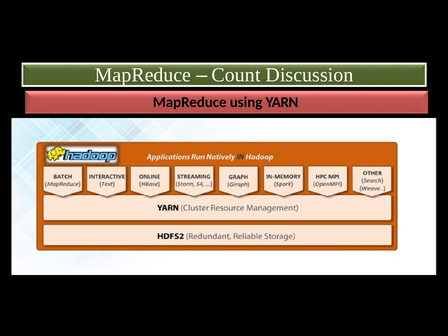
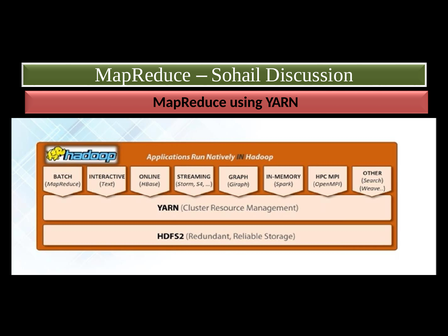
Count: Count -> Sohail (236, 75)
